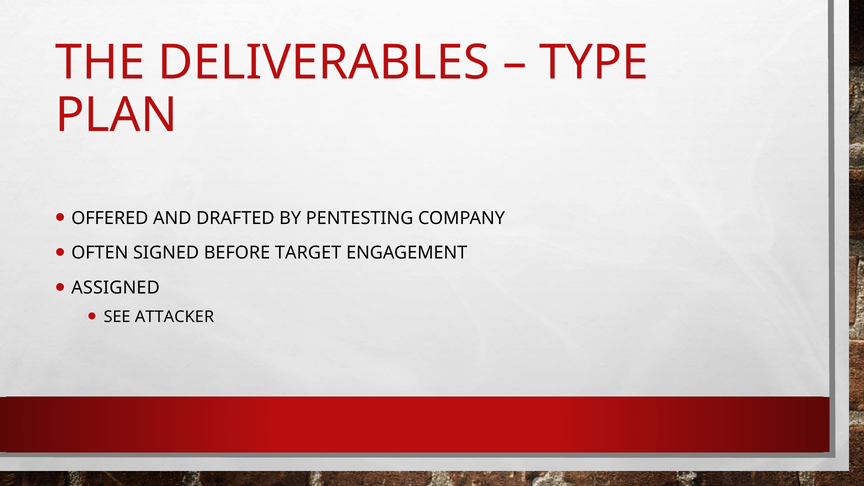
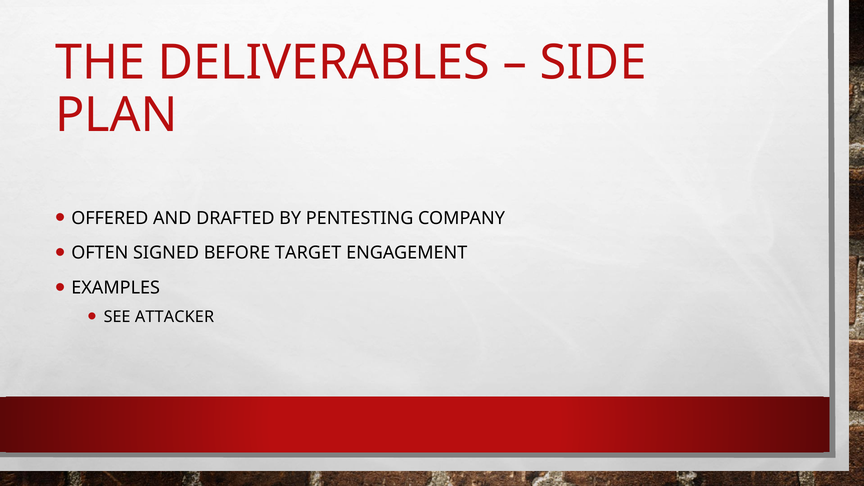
TYPE: TYPE -> SIDE (593, 63)
ASSIGNED: ASSIGNED -> EXAMPLES (116, 288)
